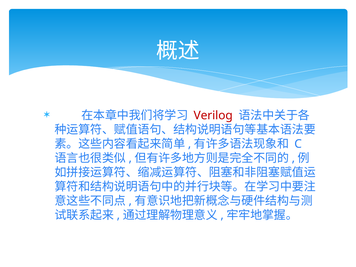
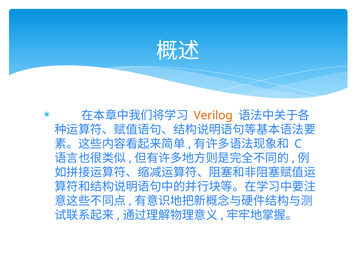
Verilog colour: red -> orange (213, 116)
